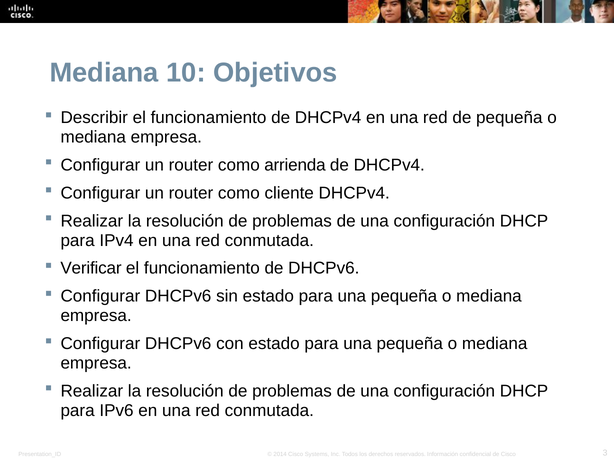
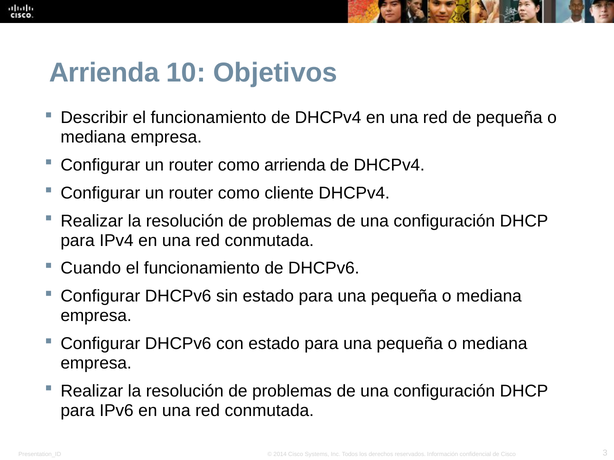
Mediana: Mediana -> Arrienda (104, 73)
Verificar: Verificar -> Cuando (91, 269)
